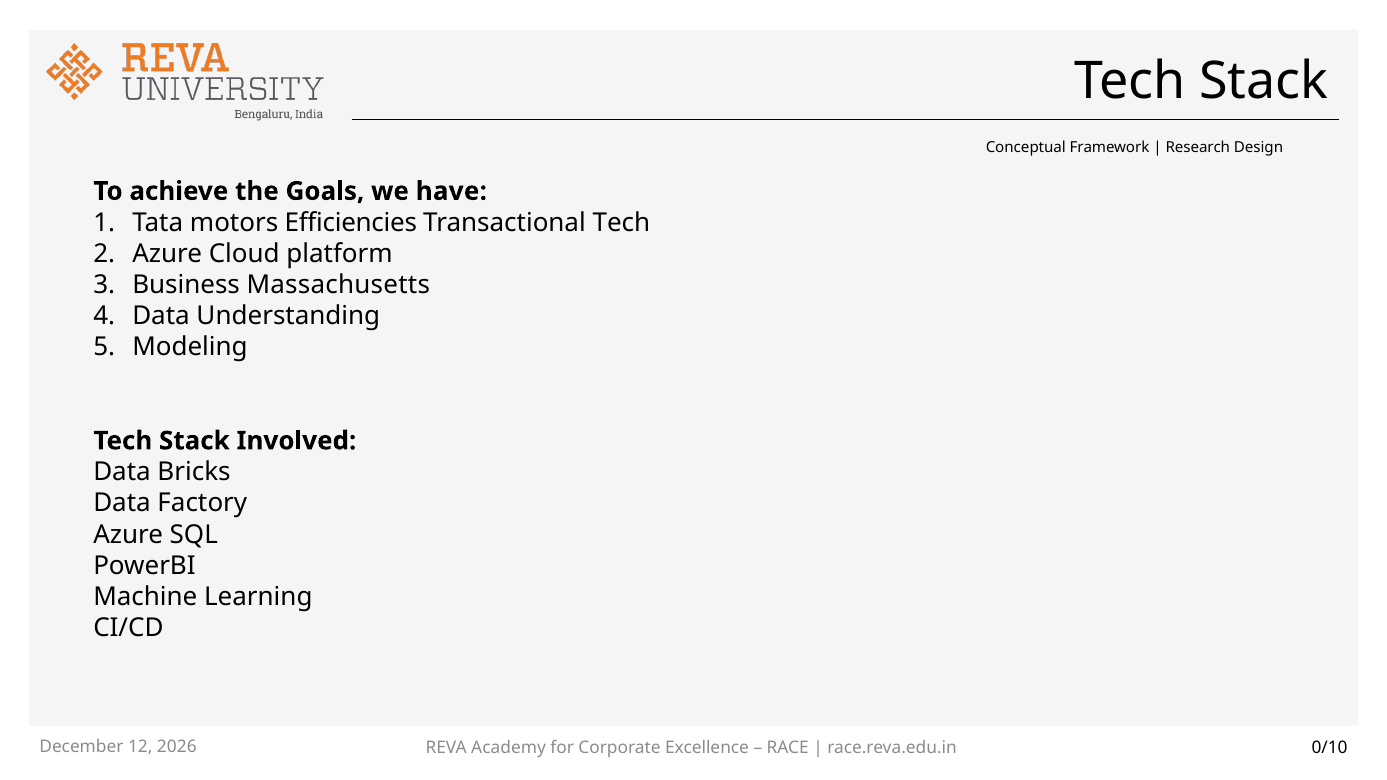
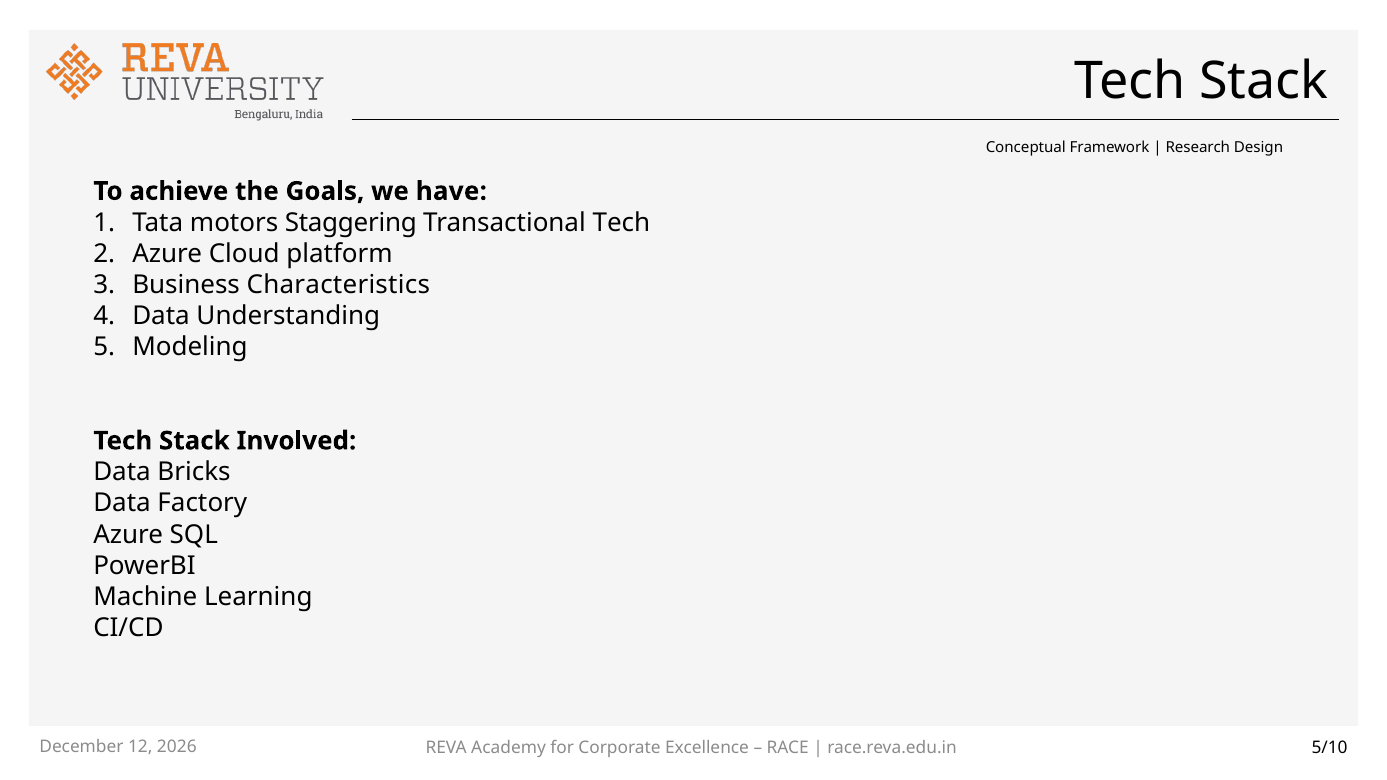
Efficiencies: Efficiencies -> Staggering (351, 222)
Massachusetts: Massachusetts -> Characteristics (338, 285)
0/10: 0/10 -> 5/10 (1330, 748)
